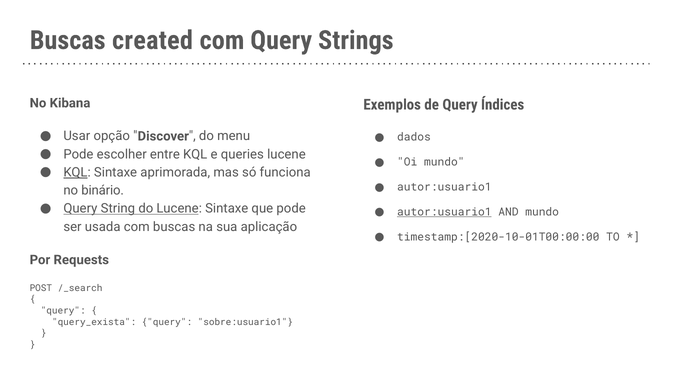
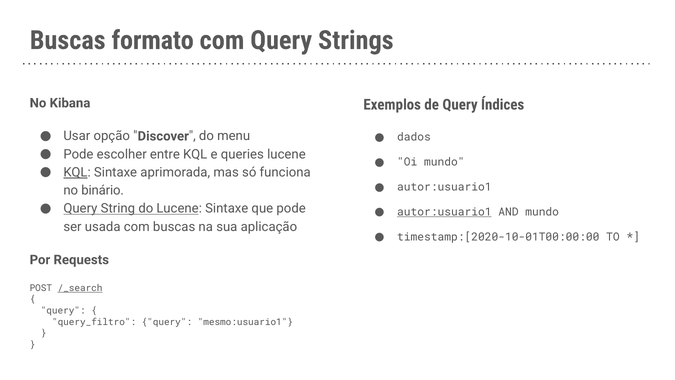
created: created -> formato (153, 40)
/_search underline: none -> present (80, 288)
query_exista: query_exista -> query_filtro (94, 322)
sobre:usuario1: sobre:usuario1 -> mesmo:usuario1 (245, 322)
